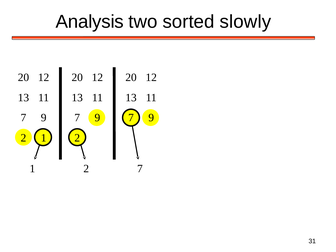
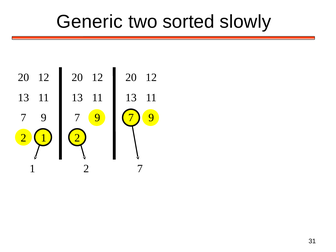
Analysis: Analysis -> Generic (90, 22)
